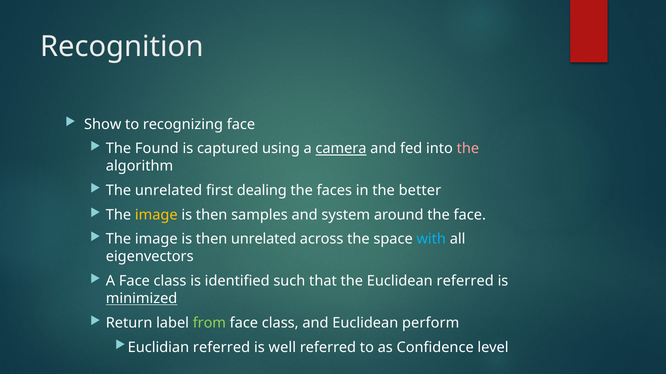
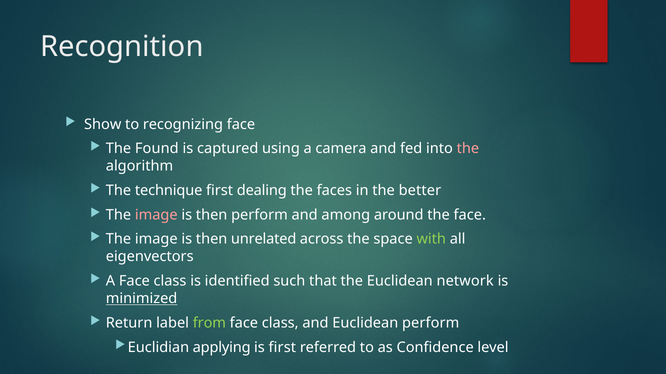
camera underline: present -> none (341, 149)
The unrelated: unrelated -> technique (169, 191)
image colour: yellow -> pink (156, 215)
then samples: samples -> perform (259, 215)
system: system -> among (346, 215)
with colour: light blue -> light green (431, 240)
Euclidean referred: referred -> network (465, 281)
Euclidian referred: referred -> applying (222, 348)
is well: well -> first (282, 348)
